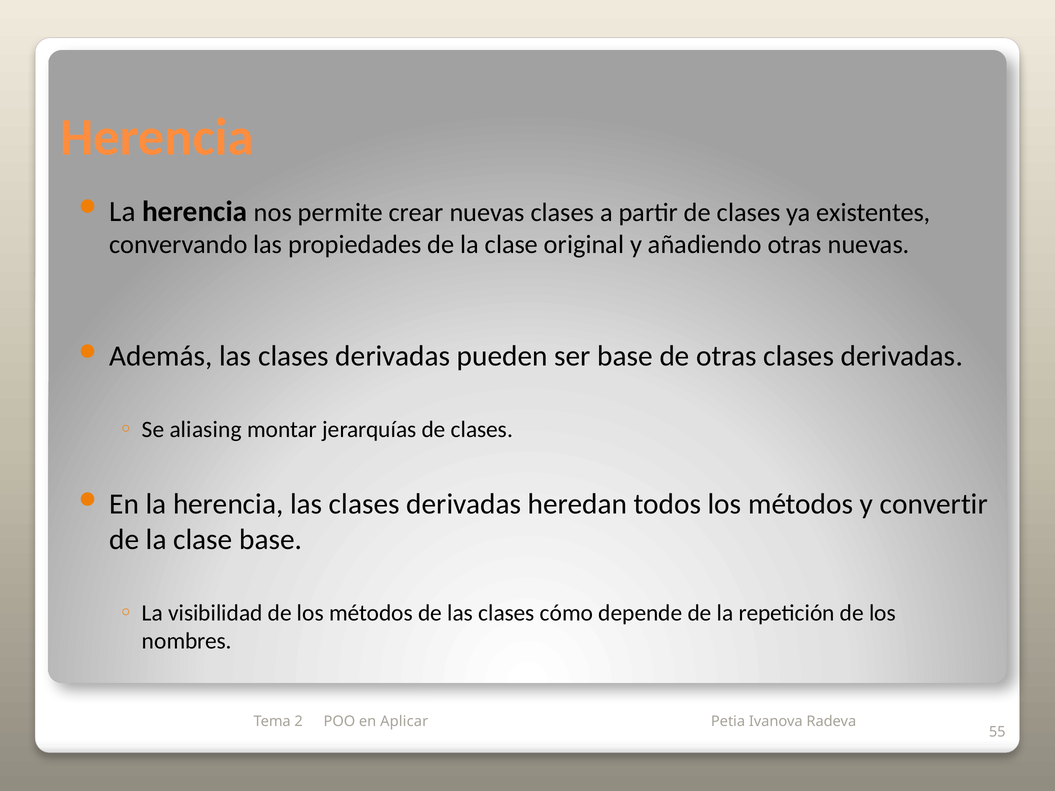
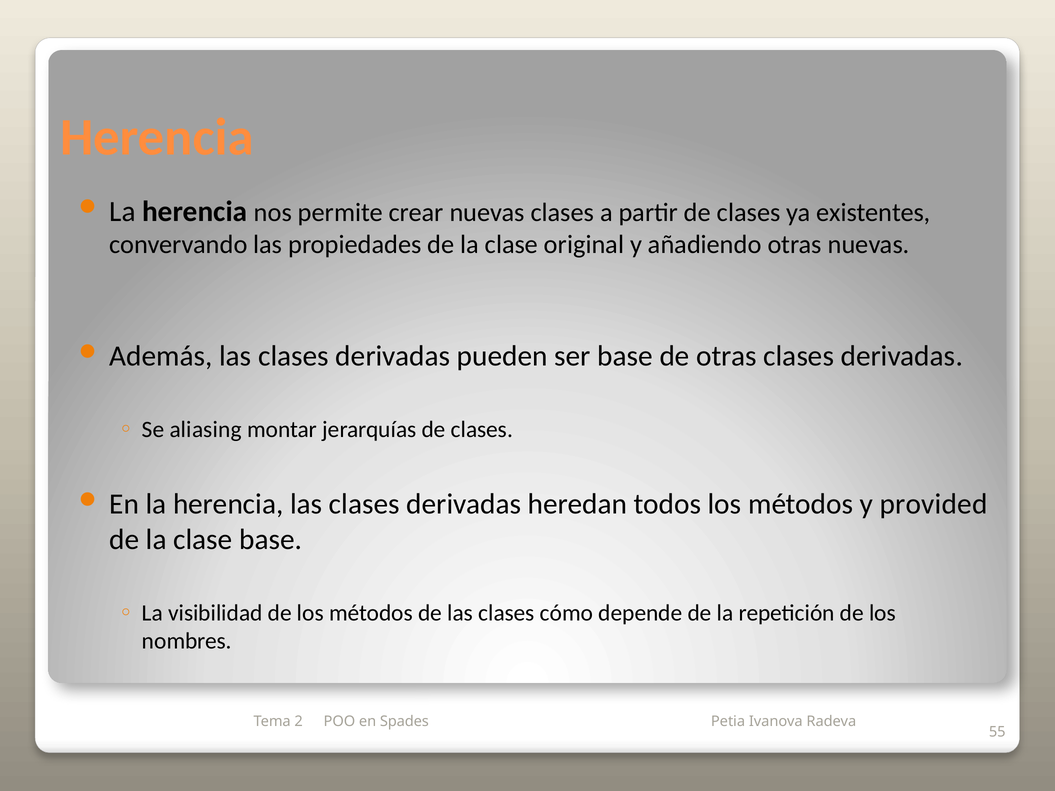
convertir: convertir -> provided (934, 504)
Aplicar: Aplicar -> Spades (404, 721)
